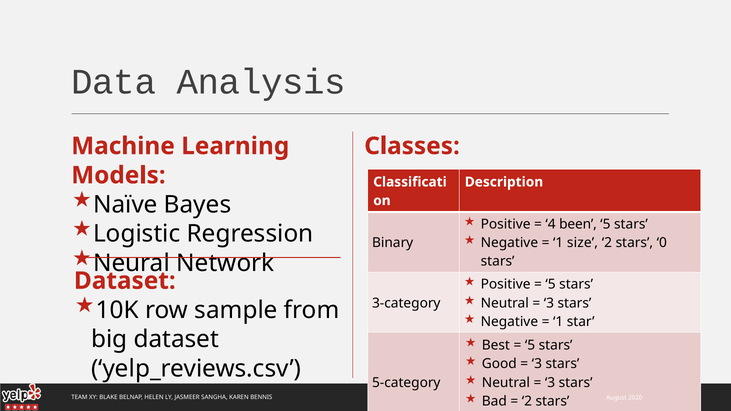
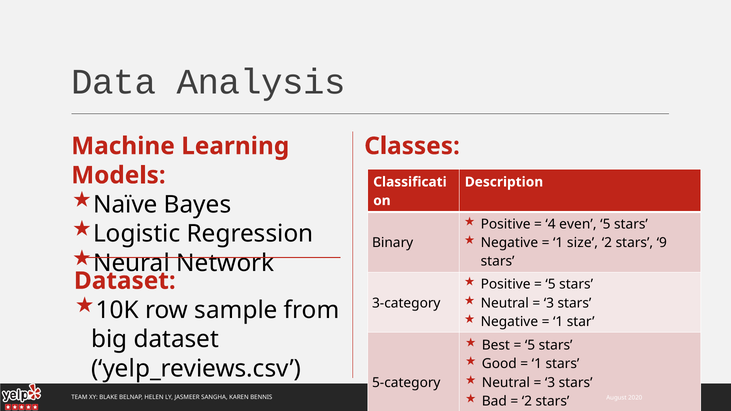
been: been -> even (578, 224)
0: 0 -> 9 (662, 243)
3: 3 -> 1 (537, 364)
